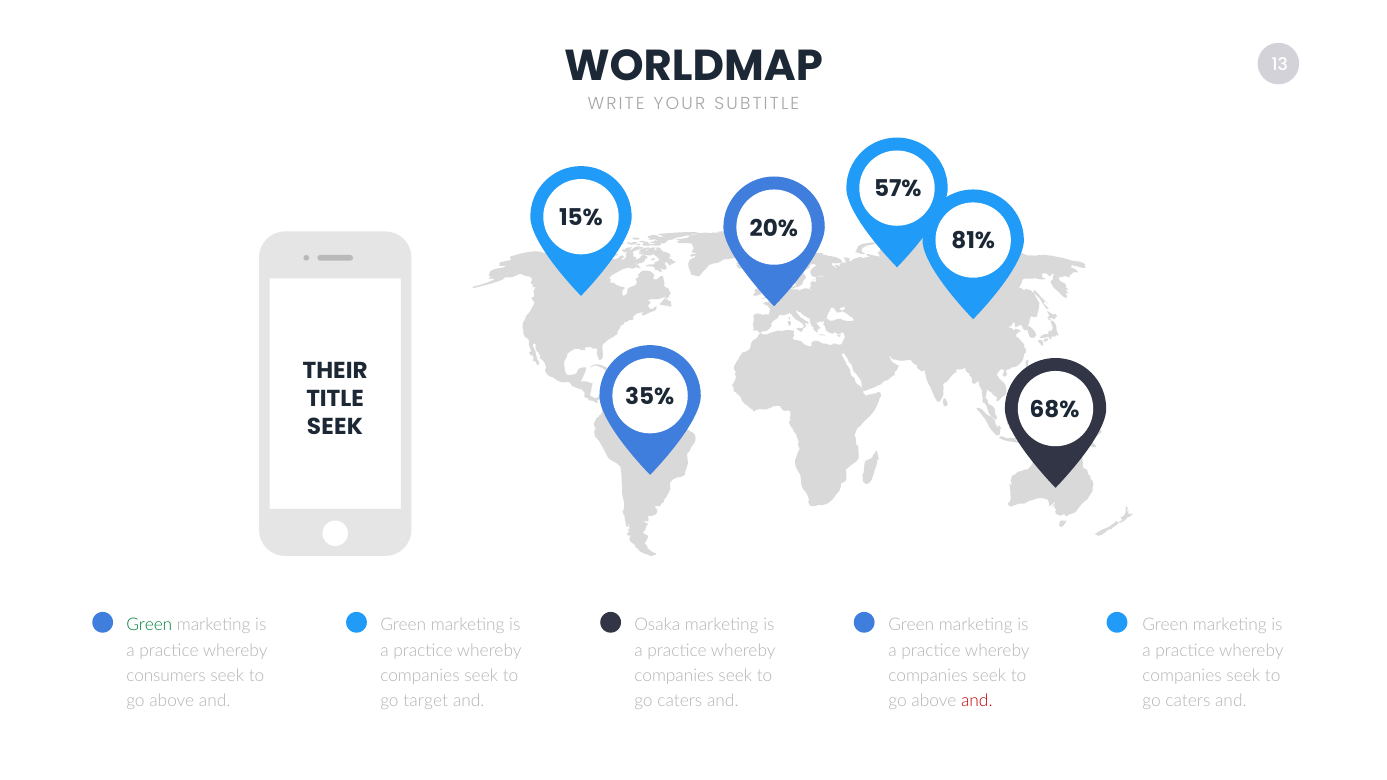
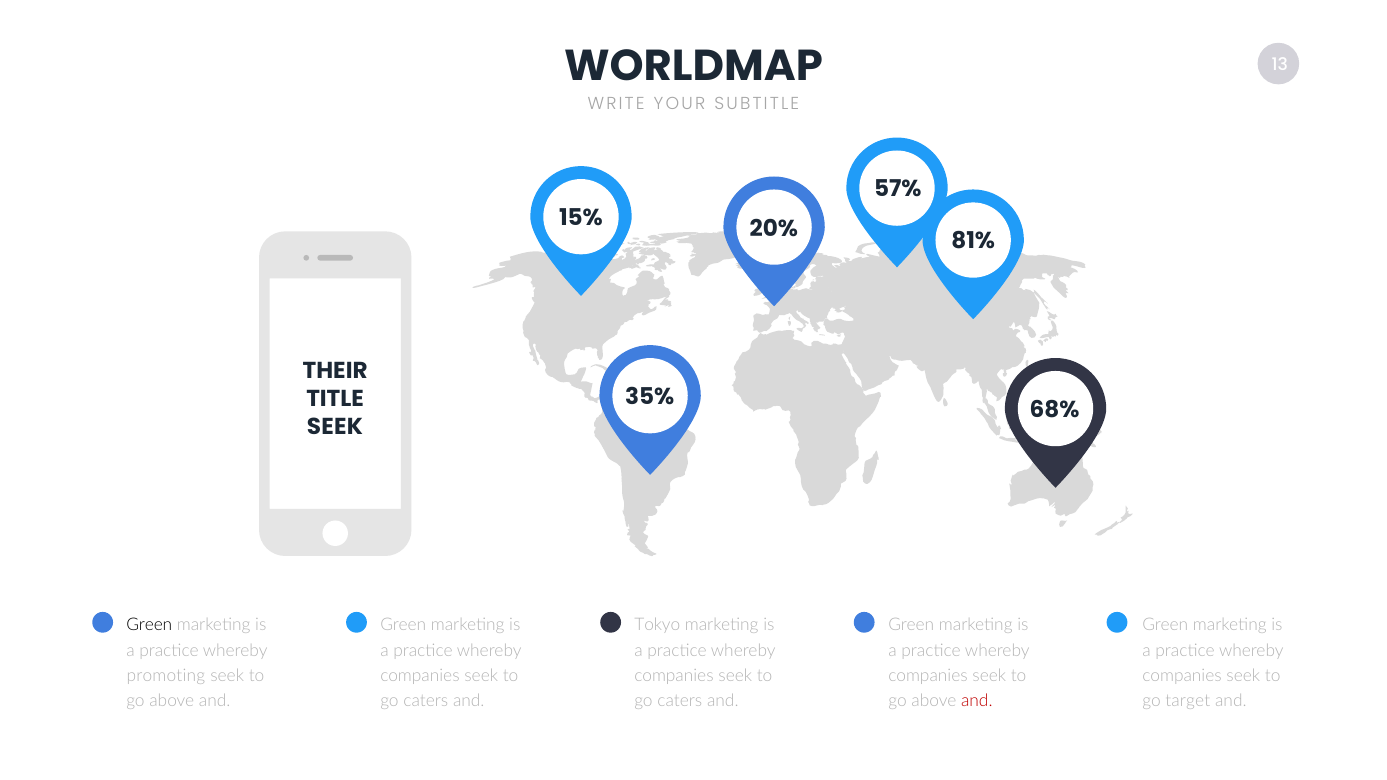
Green colour: green -> black (149, 625)
Osaka: Osaka -> Tokyo (657, 625)
consumers: consumers -> promoting (166, 676)
target: target -> caters (426, 701)
caters: caters -> target (1188, 701)
